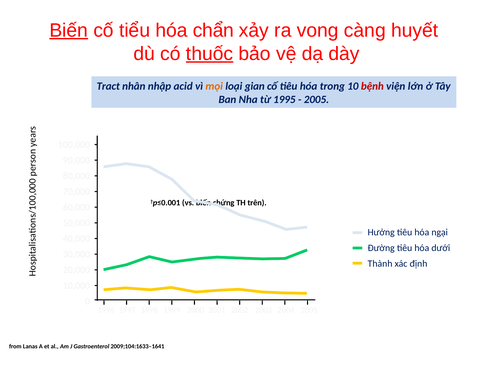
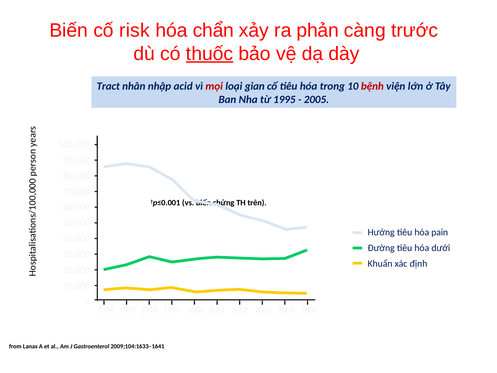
Biến underline: present -> none (69, 30)
tiểu: tiểu -> risk (134, 30)
vong: vong -> phản (318, 30)
huyết: huyết -> trước (415, 30)
mọi colour: orange -> red (214, 86)
ngại: ngại -> pain (440, 232)
Thành: Thành -> Khuẩn (380, 263)
